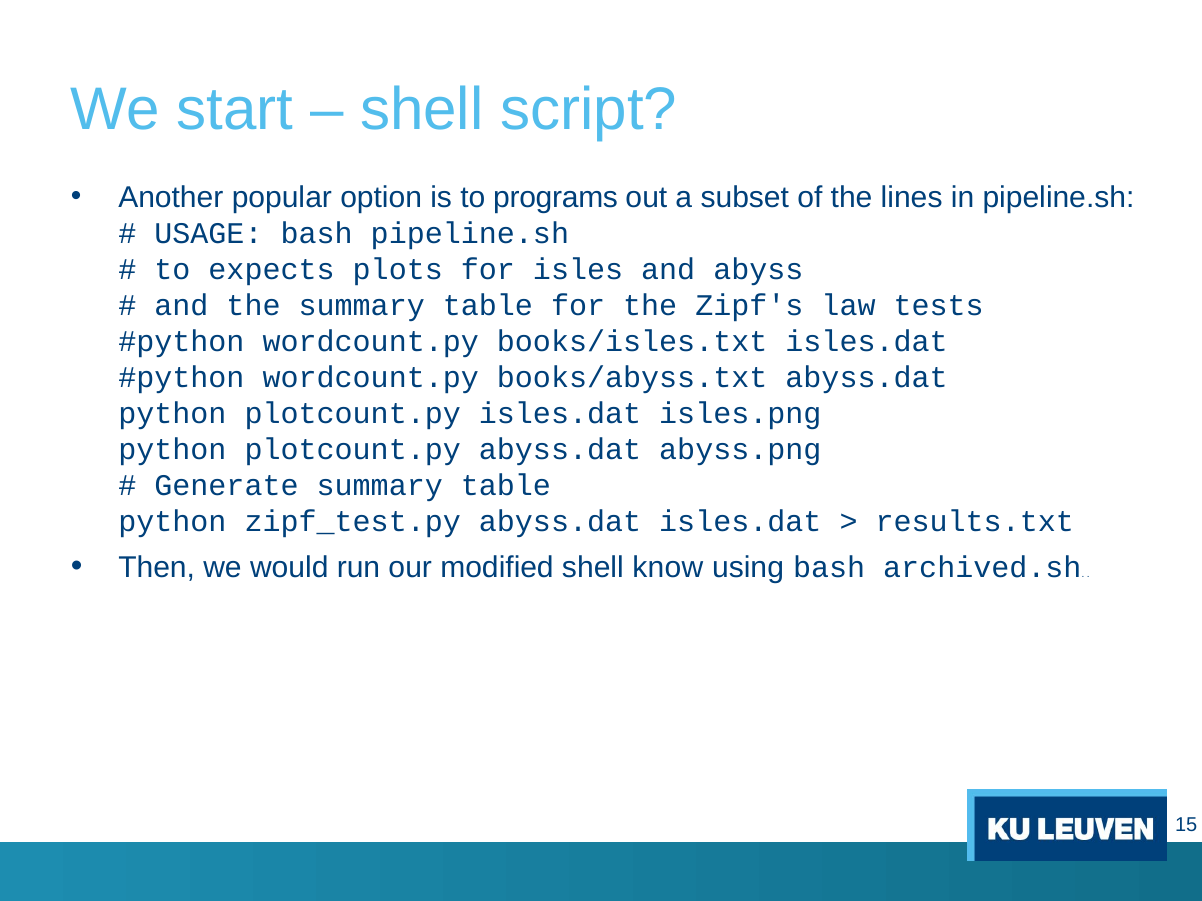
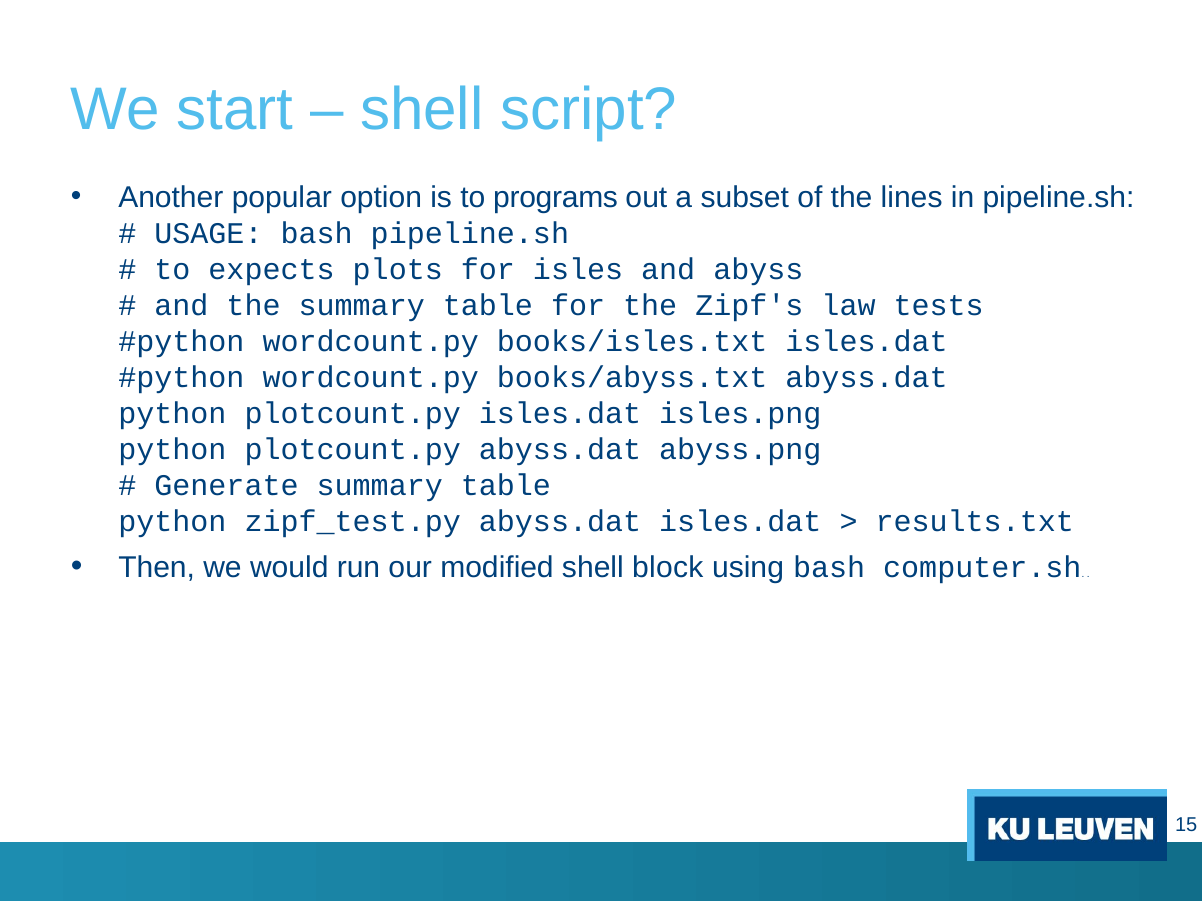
know: know -> block (668, 568)
archived.sh: archived.sh -> computer.sh (982, 568)
